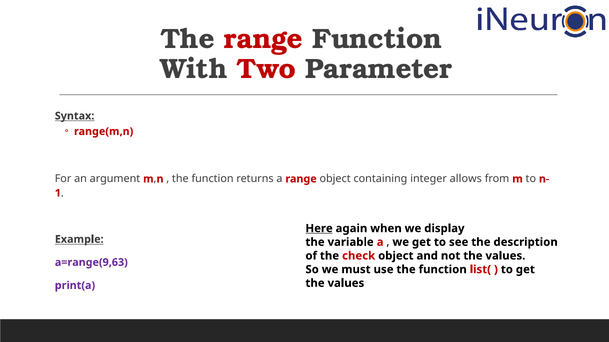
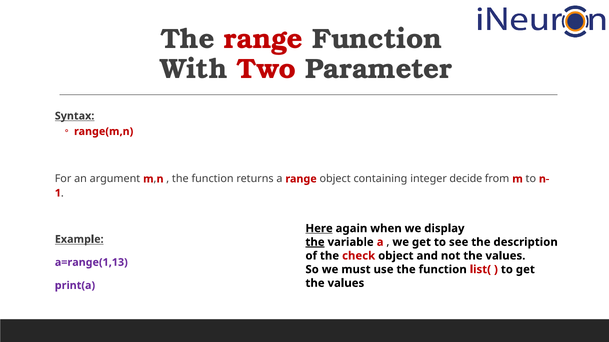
allows: allows -> decide (466, 179)
the underline: none -> present (315, 242)
a=range(9,63: a=range(9,63 -> a=range(1,13 (91, 263)
